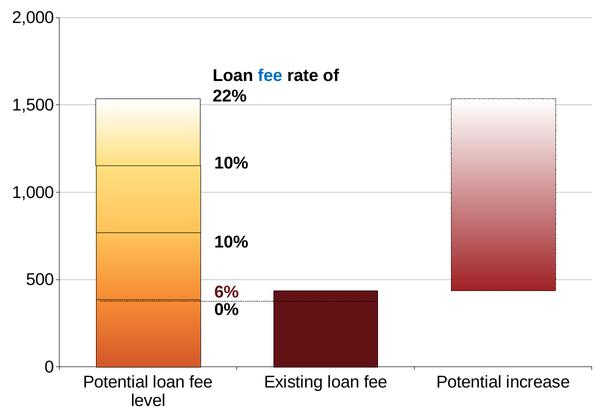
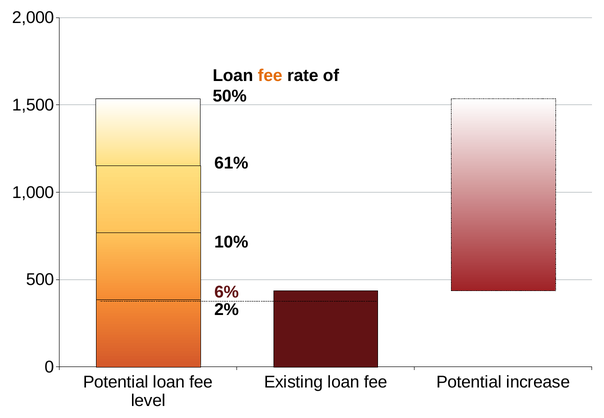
fee colour: blue -> orange (270, 76)
22%: 22% -> 50% (230, 96)
10%: 10% -> 61% (231, 163)
0%: 0% -> 2% (227, 310)
